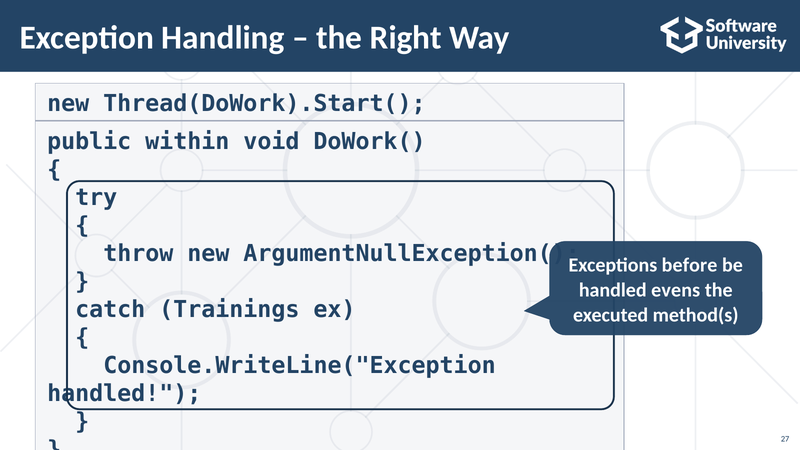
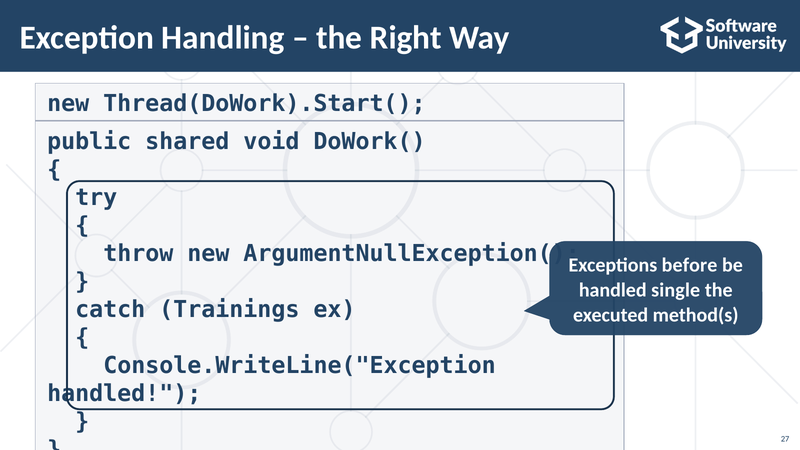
within: within -> shared (187, 141)
evens: evens -> single (676, 290)
